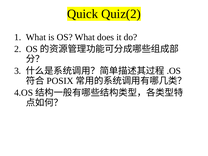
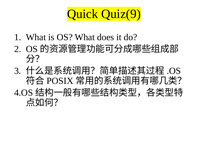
Quiz(2: Quiz(2 -> Quiz(9 (121, 14)
